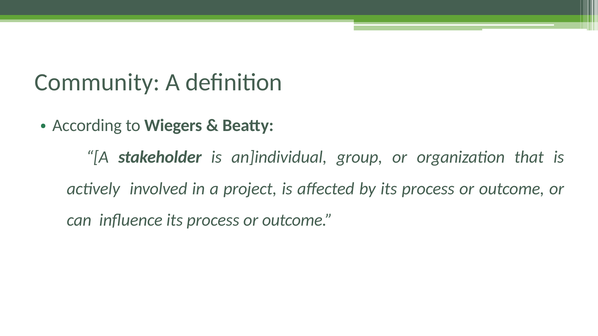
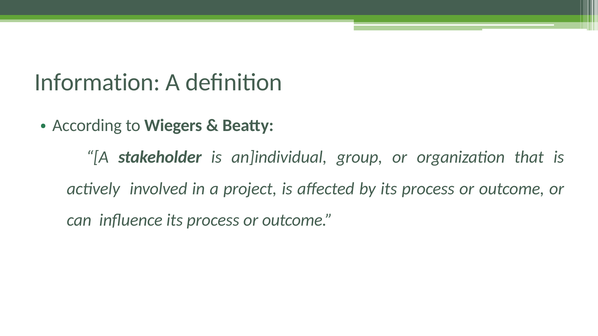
Community: Community -> Information (97, 82)
